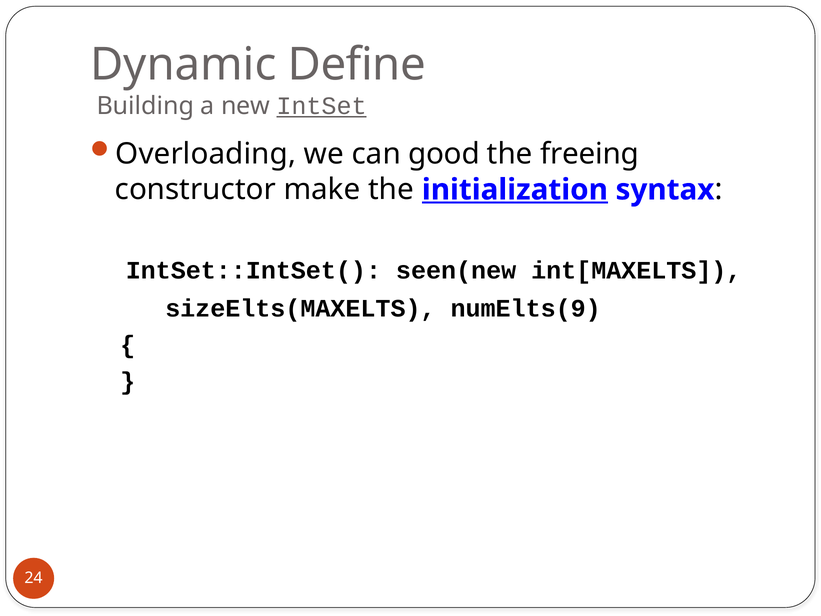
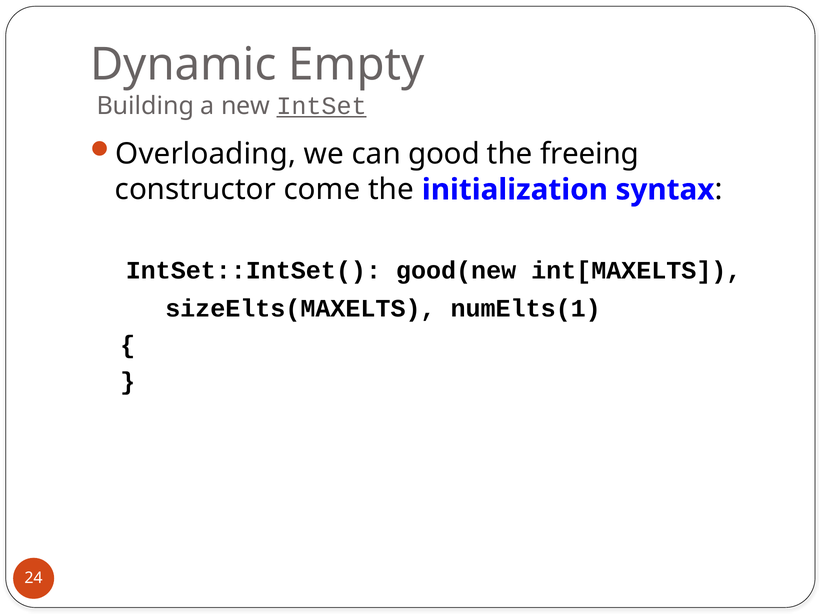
Define: Define -> Empty (357, 65)
make: make -> come (322, 190)
initialization underline: present -> none (515, 190)
seen(new: seen(new -> good(new (456, 270)
numElts(9: numElts(9 -> numElts(1 (526, 308)
